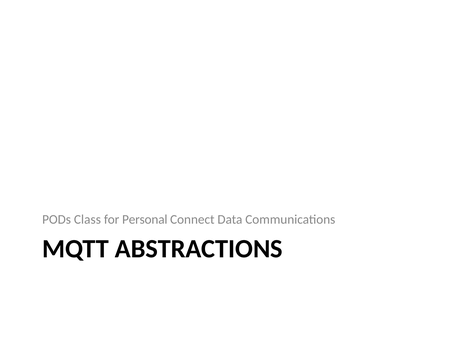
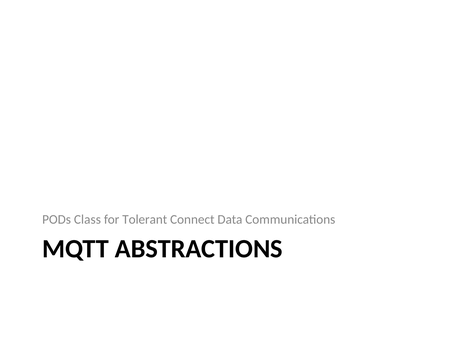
Personal: Personal -> Tolerant (145, 219)
